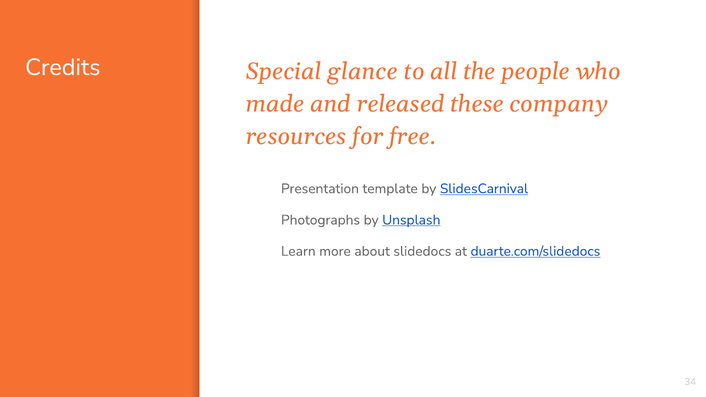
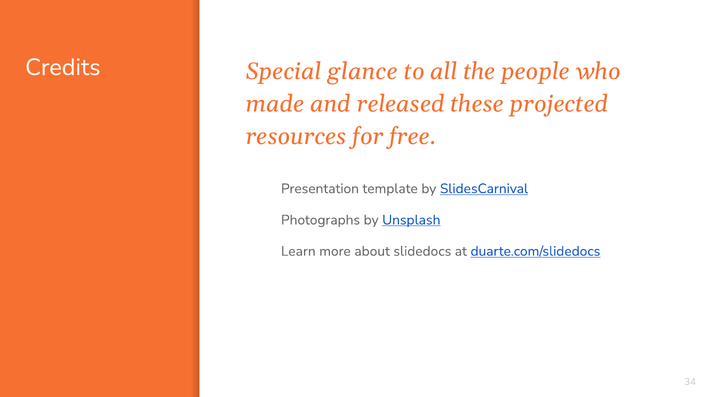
company: company -> projected (559, 104)
